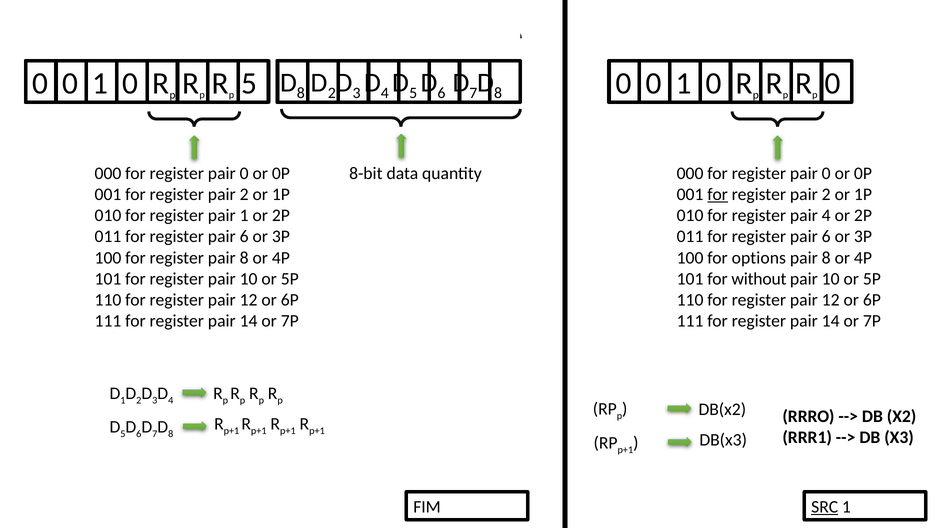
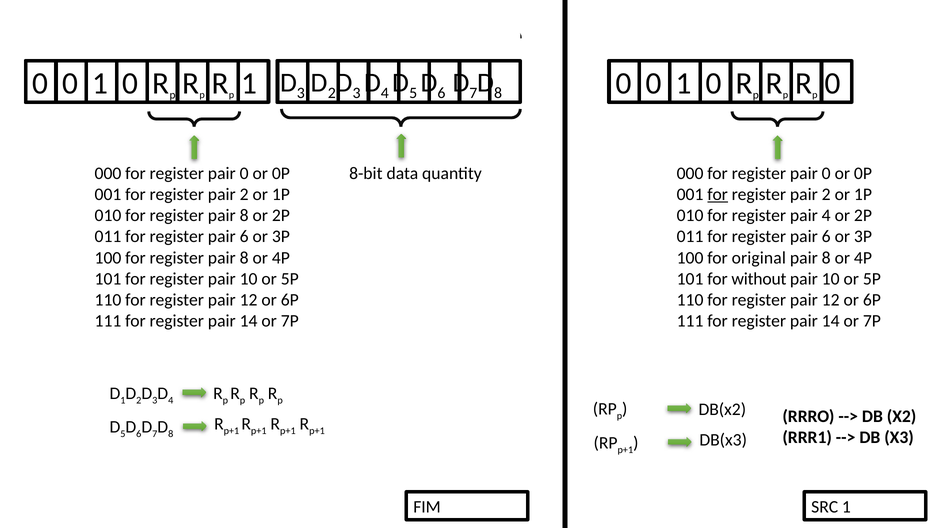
5: 5 -> 1 (249, 83)
8: 8 -> 3 (301, 93)
1: 1 -> 8 (244, 216)
options: options -> original (759, 258)
SRC underline: present -> none (825, 507)
